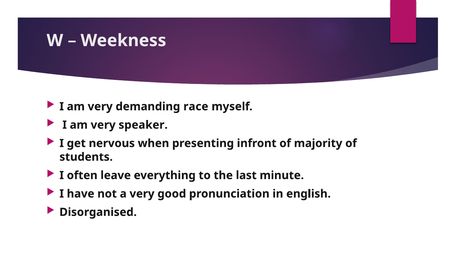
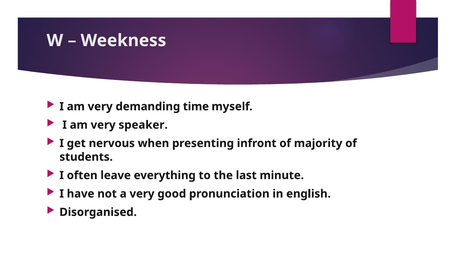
race: race -> time (196, 107)
